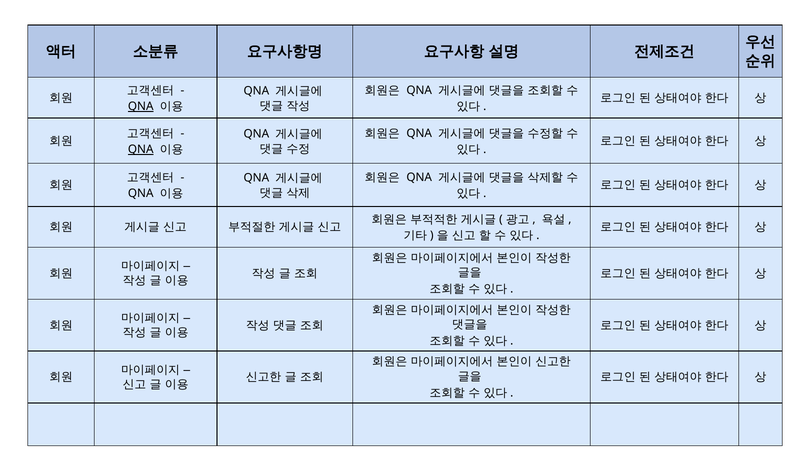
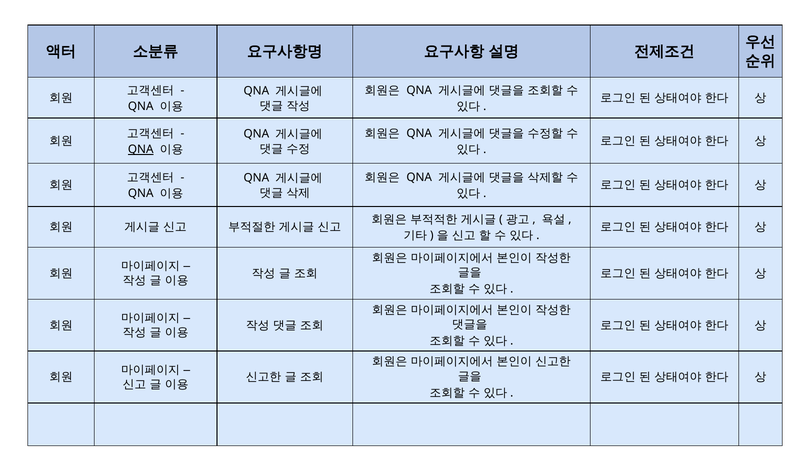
QNA underline: present -> none (141, 106)
